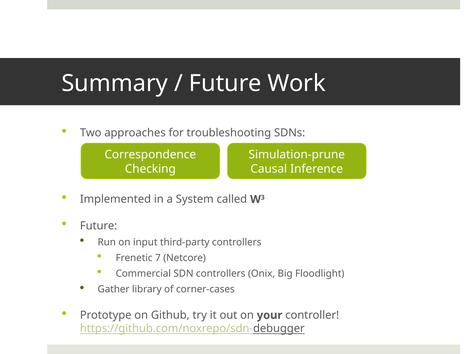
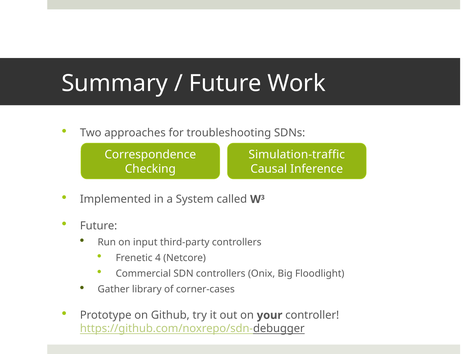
Simulation-prune: Simulation-prune -> Simulation-traffic (297, 155)
7: 7 -> 4 (158, 258)
